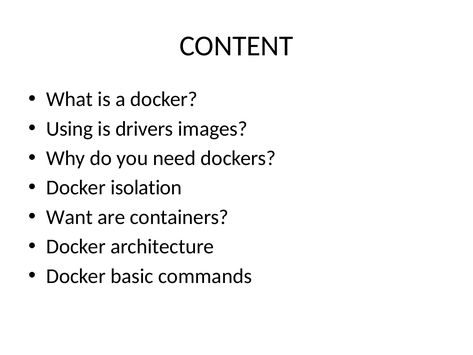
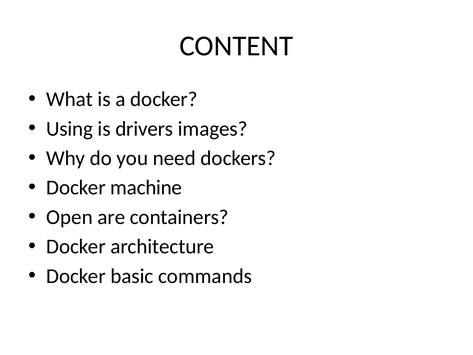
isolation: isolation -> machine (146, 188)
Want: Want -> Open (69, 217)
